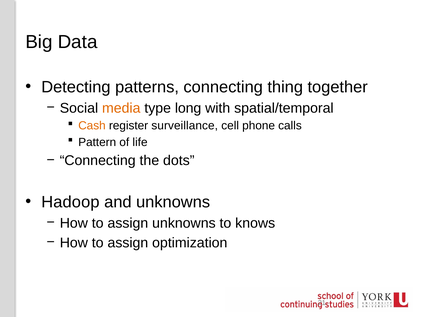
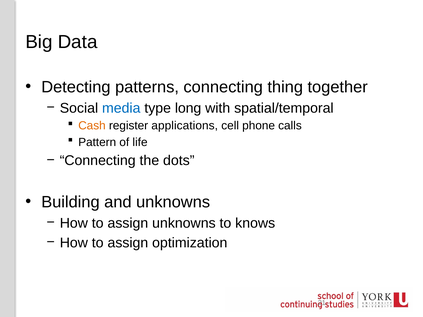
media colour: orange -> blue (121, 108)
surveillance: surveillance -> applications (185, 126)
Hadoop: Hadoop -> Building (70, 202)
